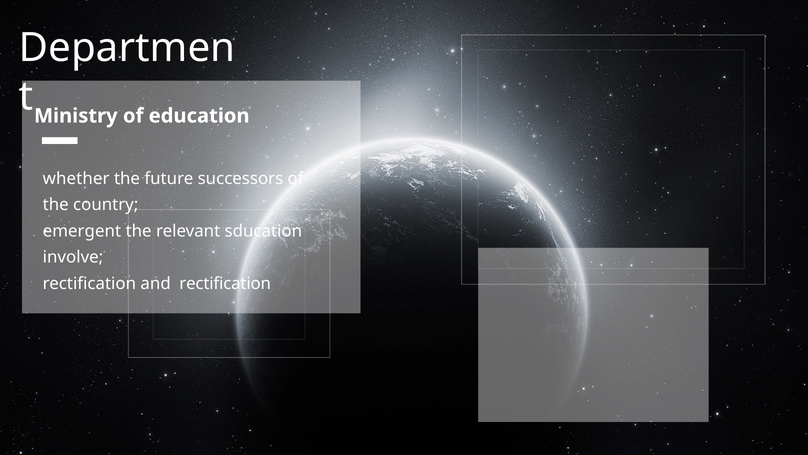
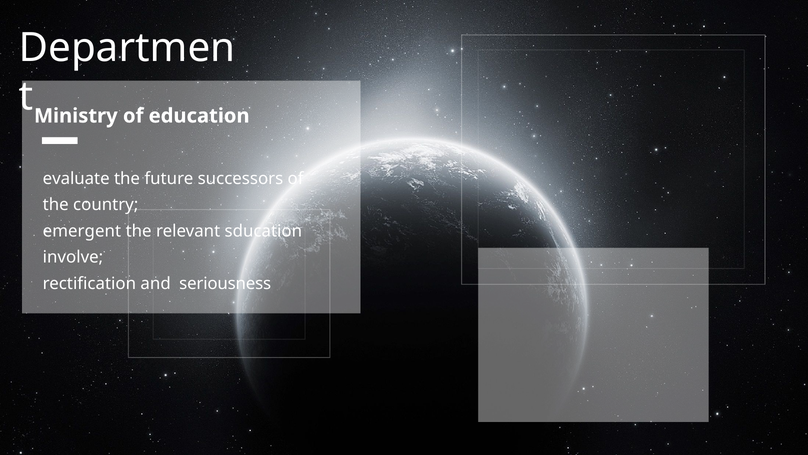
whether: whether -> evaluate (76, 178)
and rectification: rectification -> seriousness (225, 283)
